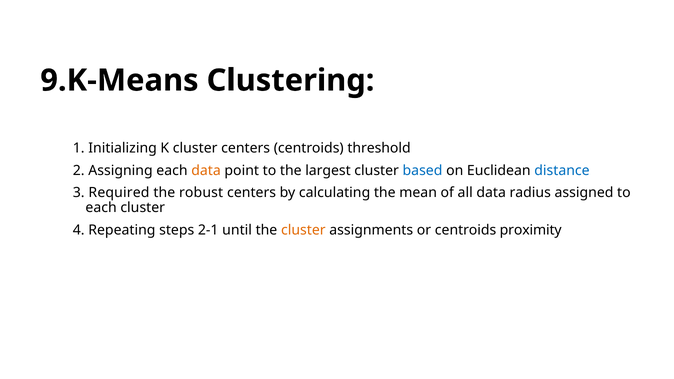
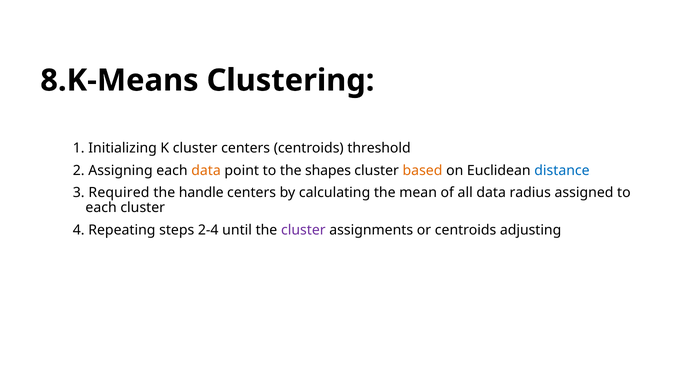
9.K-Means: 9.K-Means -> 8.K-Means (119, 80)
largest: largest -> shapes (328, 171)
based colour: blue -> orange (423, 171)
robust: robust -> handle (201, 193)
2-1: 2-1 -> 2-4 (208, 230)
cluster colour: orange -> purple (303, 230)
proximity: proximity -> adjusting (531, 230)
